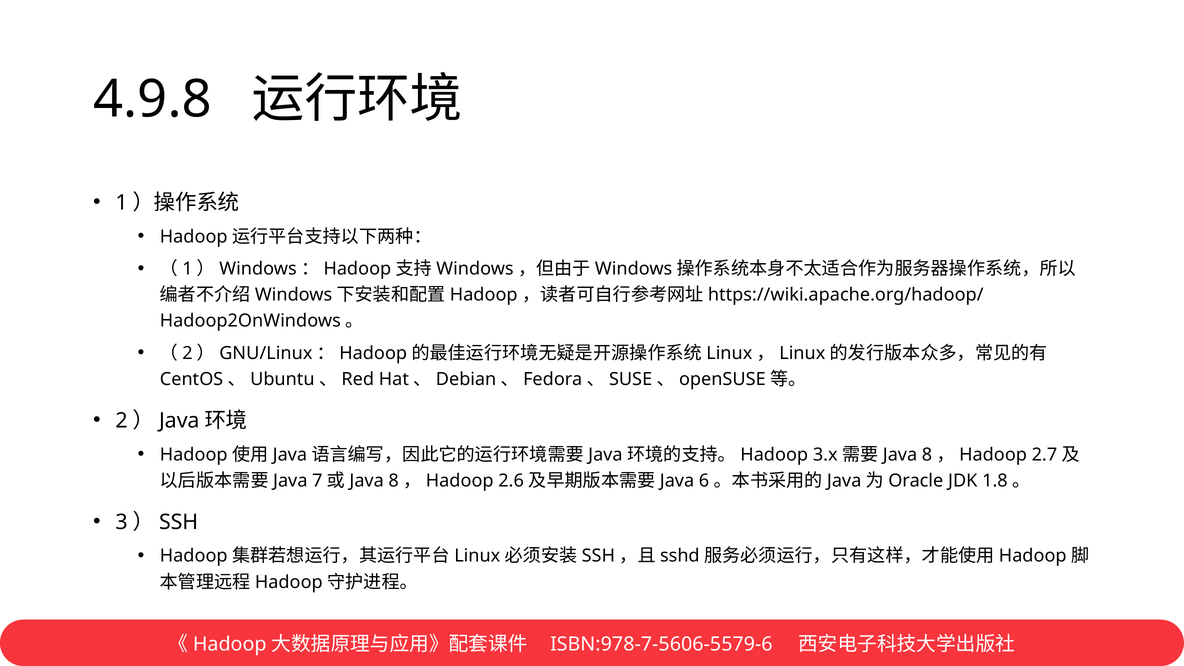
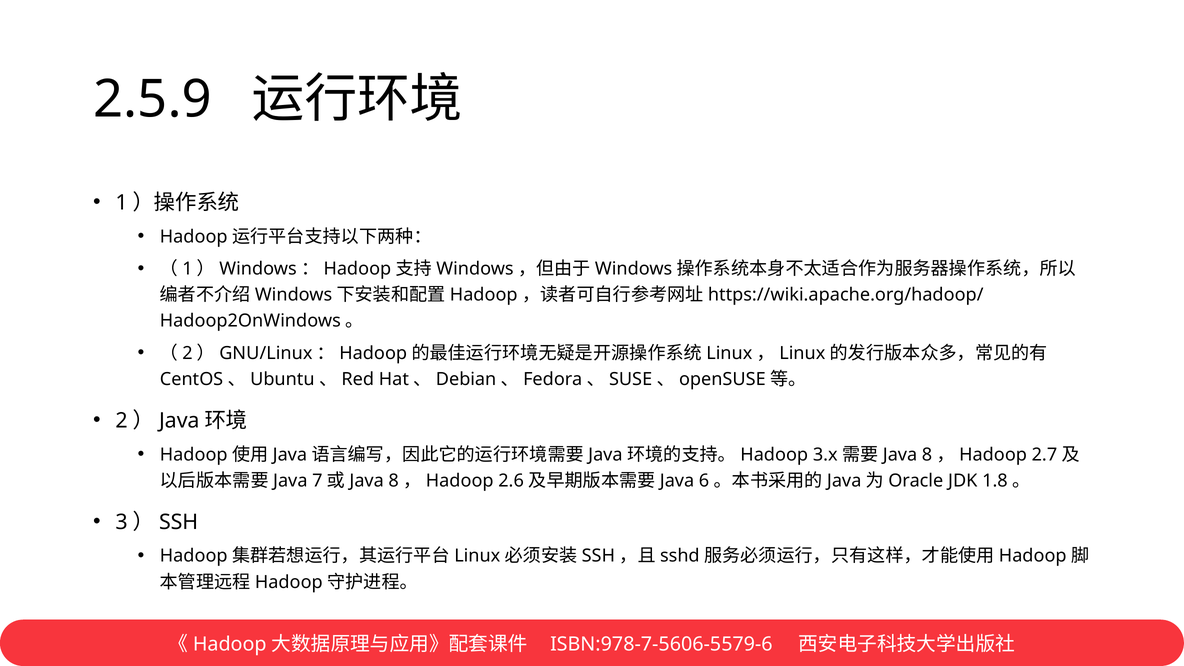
4.9.8: 4.9.8 -> 2.5.9 (152, 99)
